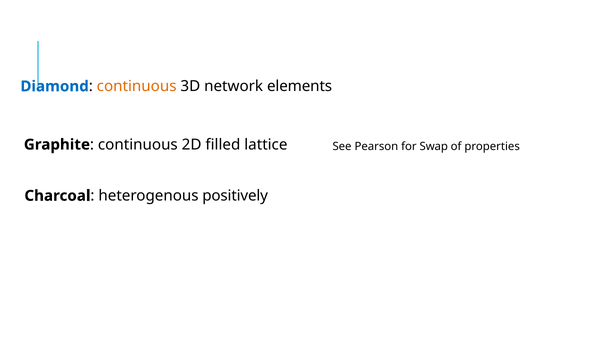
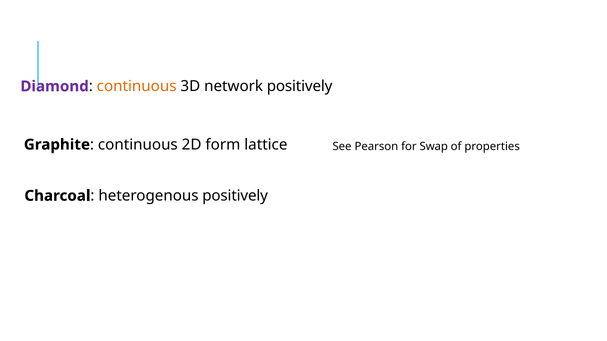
Diamond colour: blue -> purple (55, 86)
network elements: elements -> positively (300, 86)
filled: filled -> form (223, 145)
